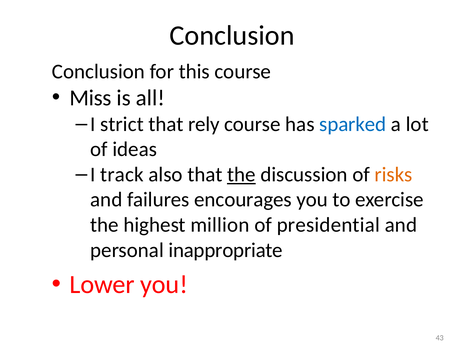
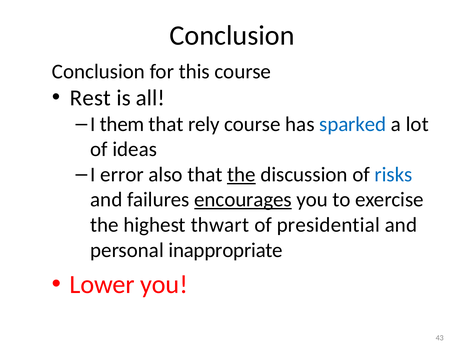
Miss: Miss -> Rest (90, 98)
strict: strict -> them (122, 124)
track: track -> error (122, 175)
risks colour: orange -> blue (394, 175)
encourages underline: none -> present (243, 200)
million: million -> thwart (220, 225)
